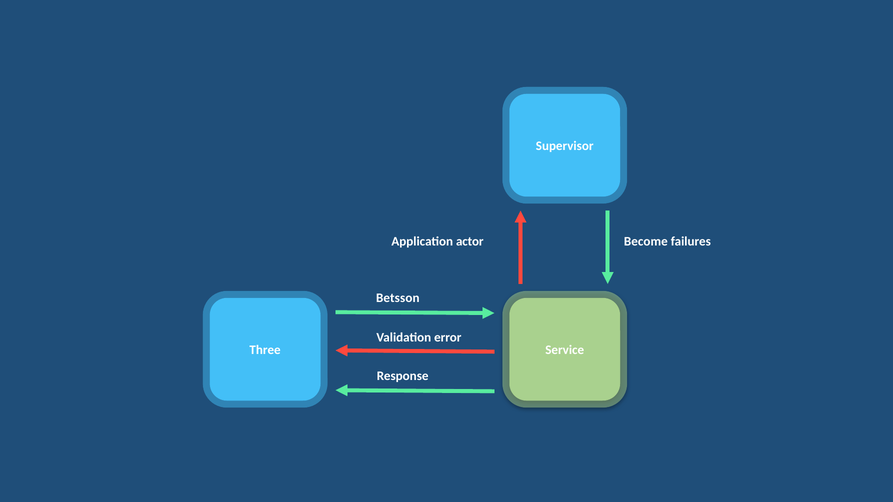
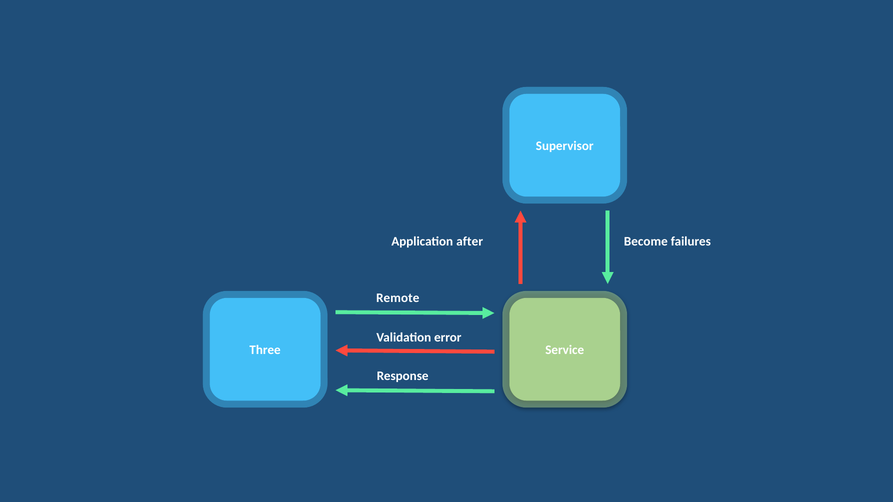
actor: actor -> after (470, 242)
Betsson: Betsson -> Remote (398, 298)
